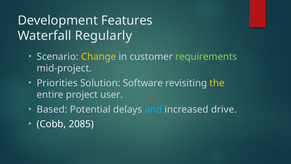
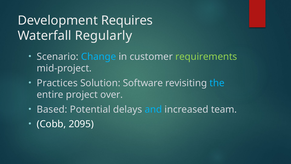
Features: Features -> Requires (127, 20)
Change colour: yellow -> light blue (99, 57)
Priorities: Priorities -> Practices (57, 83)
the colour: yellow -> light blue (217, 83)
user: user -> over (112, 95)
drive: drive -> team (224, 109)
2085: 2085 -> 2095 (81, 124)
